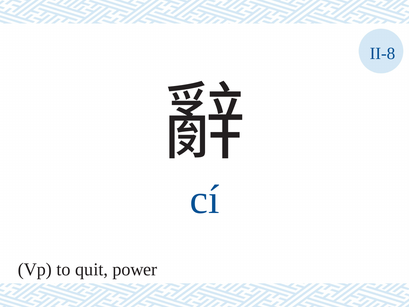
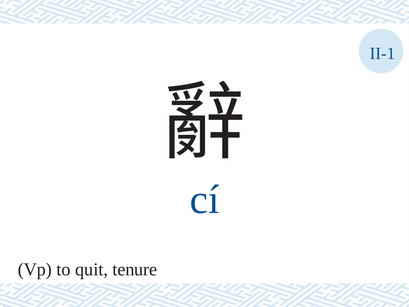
II-8: II-8 -> II-1 (383, 54)
power: power -> tenure (135, 269)
